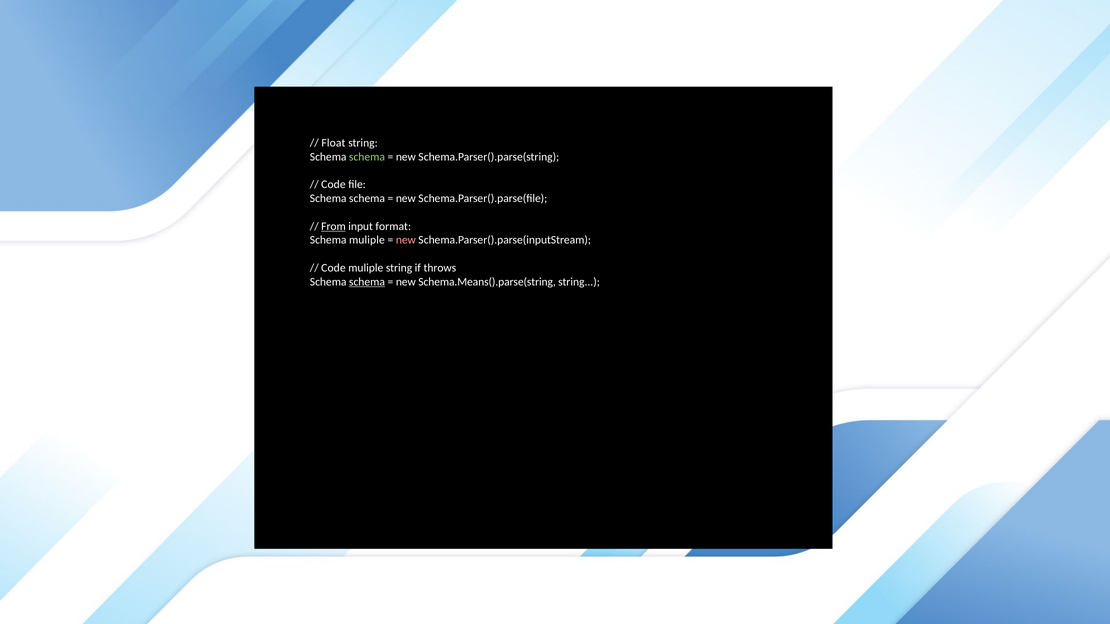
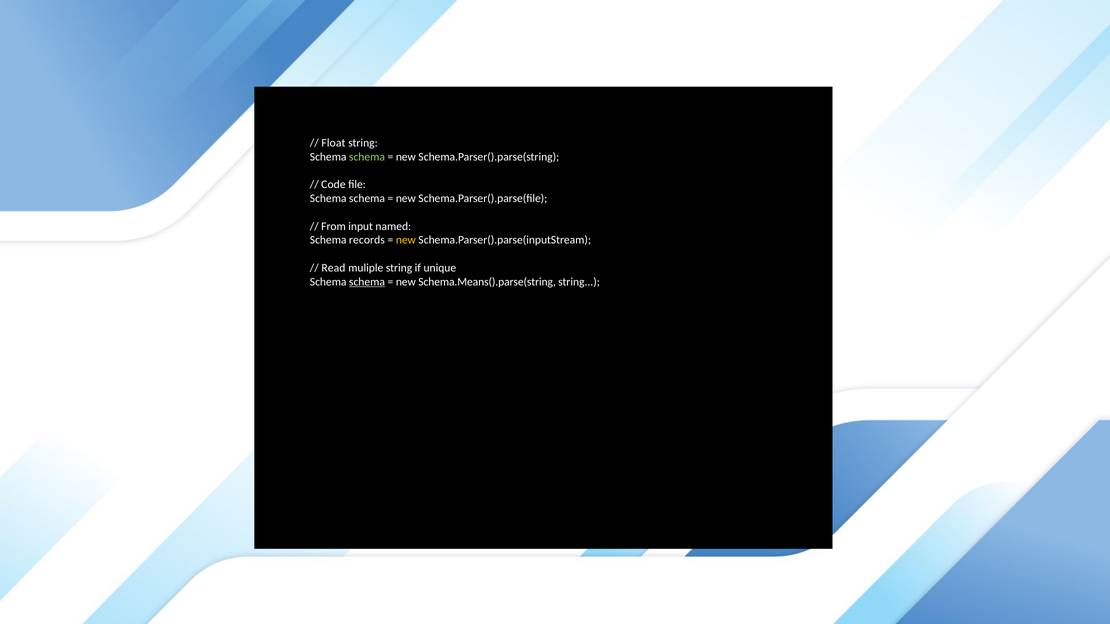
From underline: present -> none (334, 226)
format: format -> named (393, 226)
Schema muliple: muliple -> records (367, 240)
new colour: pink -> yellow (406, 240)
Code: Code -> Read (333, 268)
throws: throws -> unique (440, 268)
